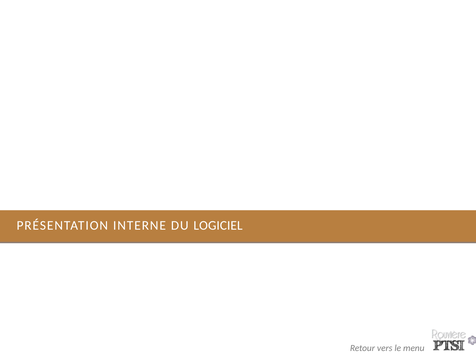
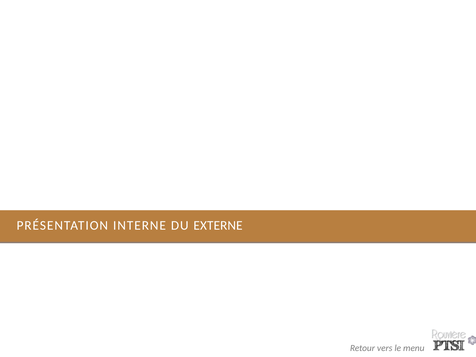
LOGICIEL: LOGICIEL -> EXTERNE (218, 225)
